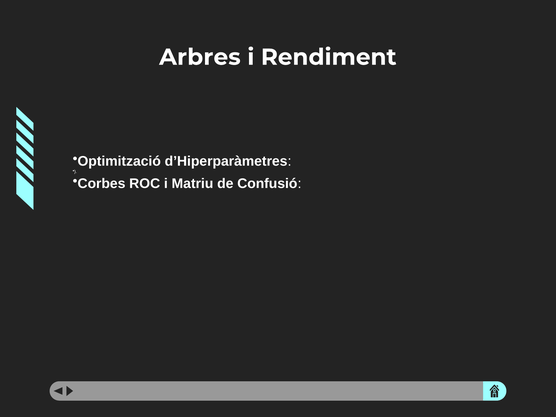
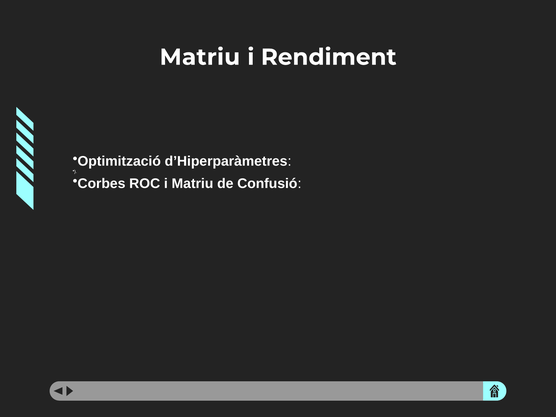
Arbres: Arbres -> Matriu (200, 57)
